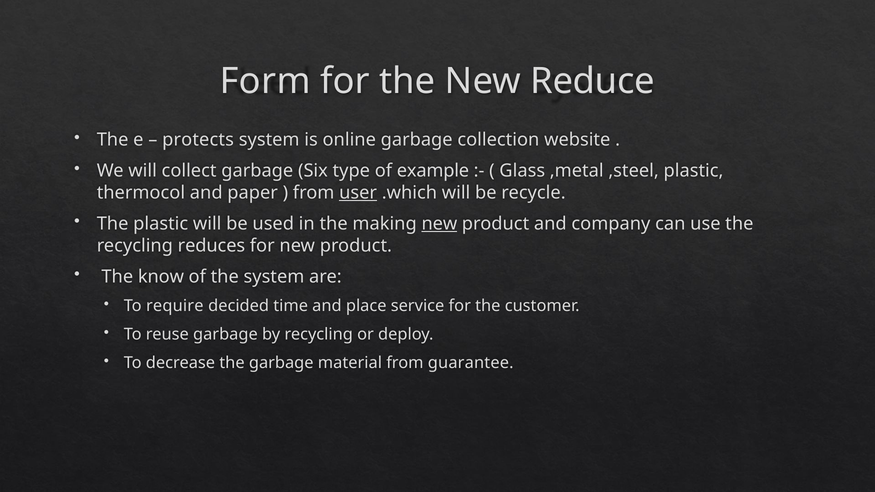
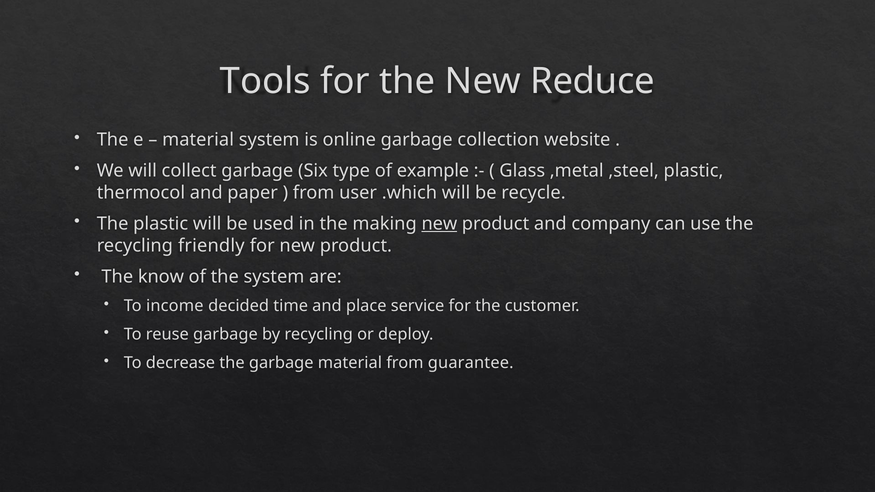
Form: Form -> Tools (265, 81)
protects: protects -> material (198, 140)
user underline: present -> none (358, 193)
reduces: reduces -> friendly (211, 246)
require: require -> income (175, 306)
